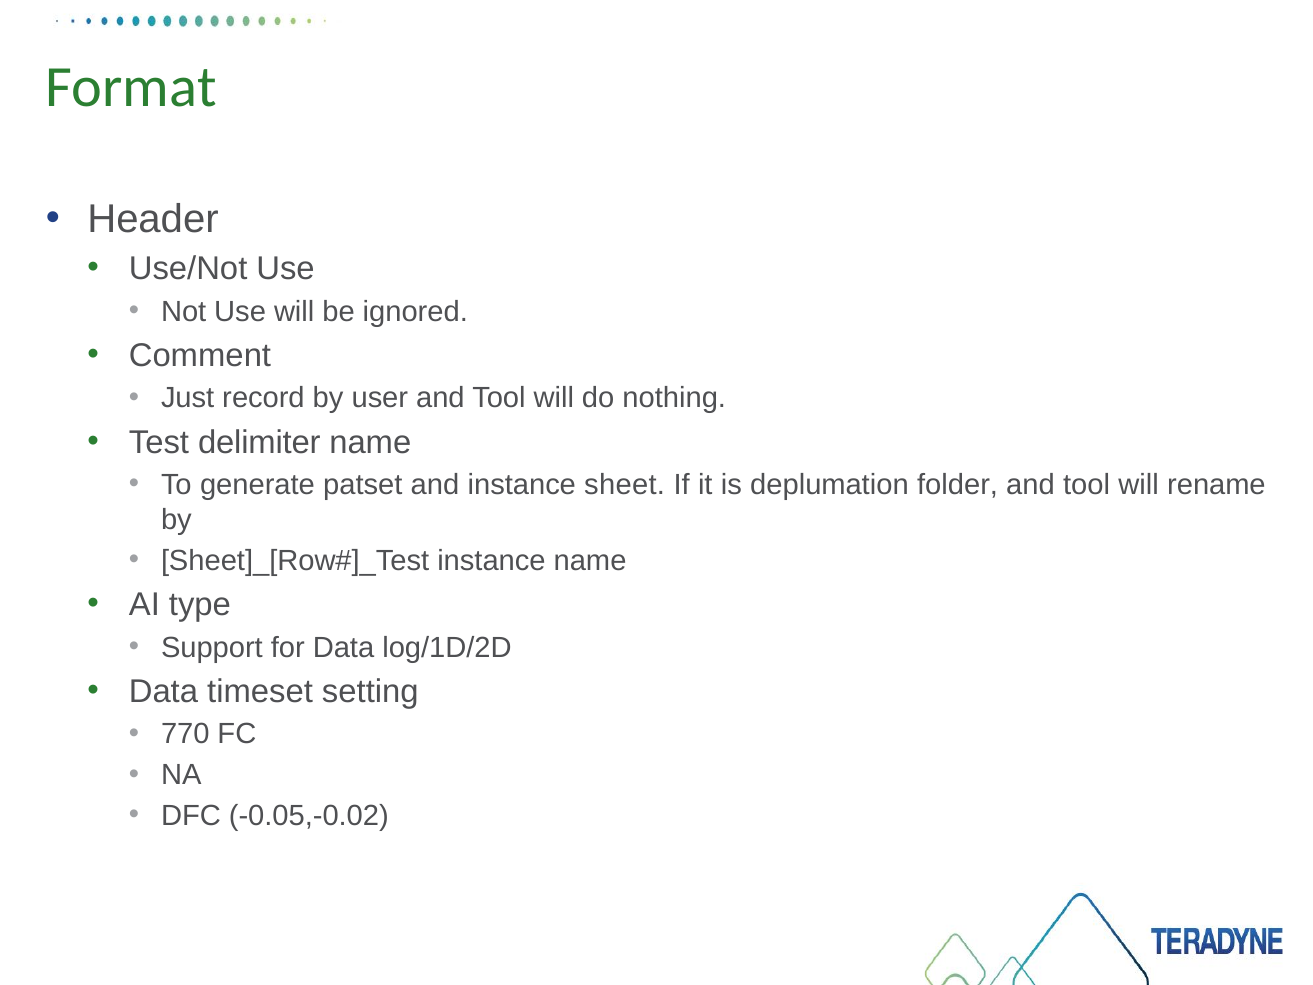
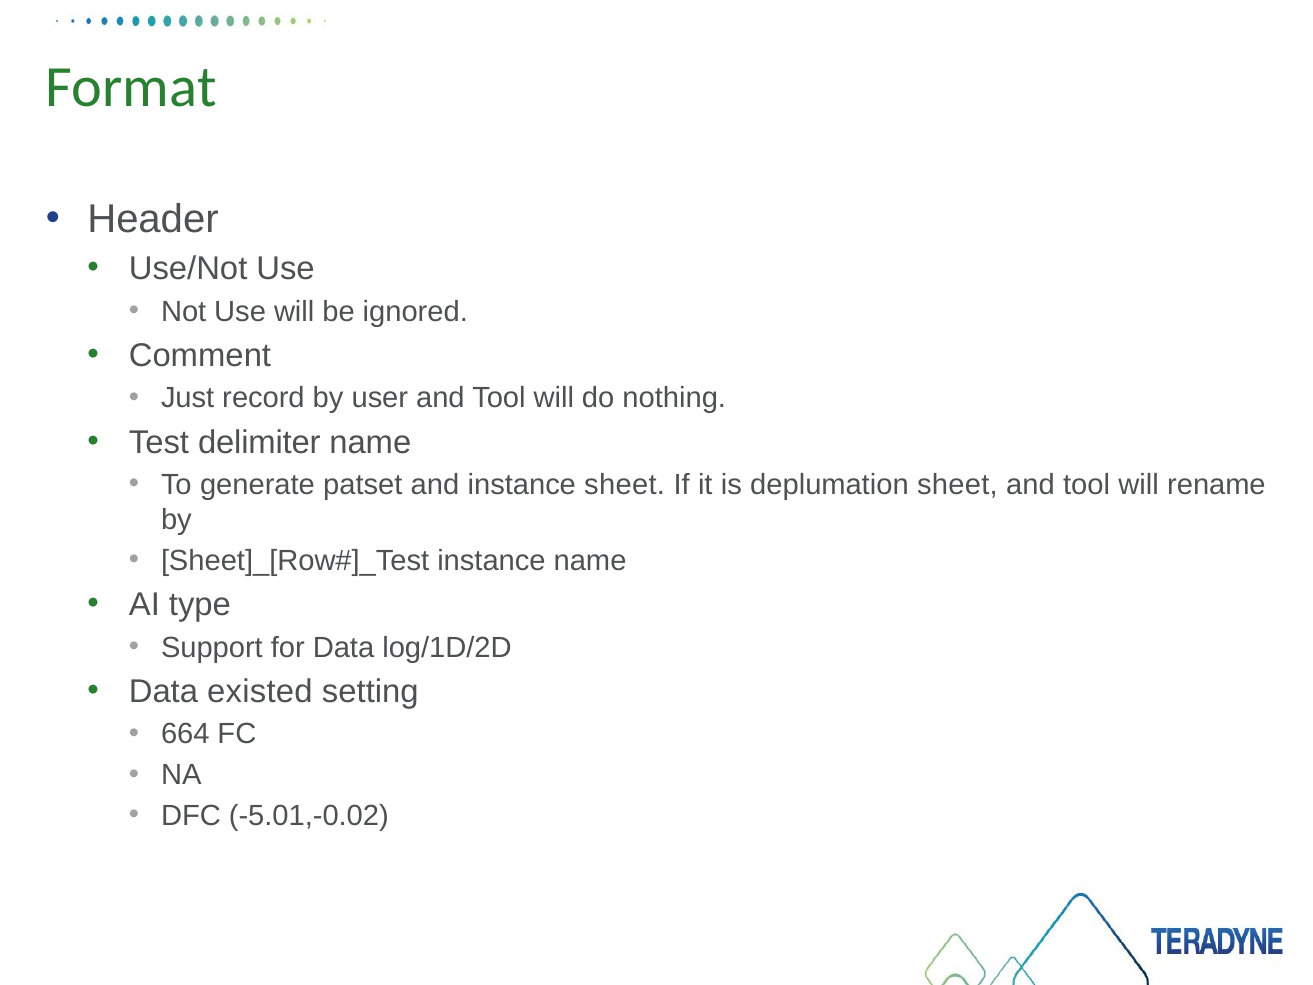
deplumation folder: folder -> sheet (957, 485)
timeset: timeset -> existed (260, 691)
770: 770 -> 664 (185, 734)
-0.05,-0.02: -0.05,-0.02 -> -5.01,-0.02 (309, 816)
